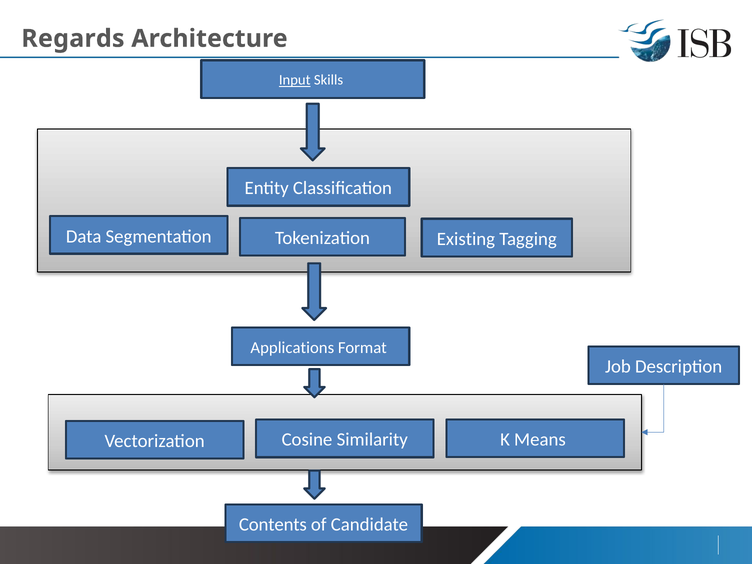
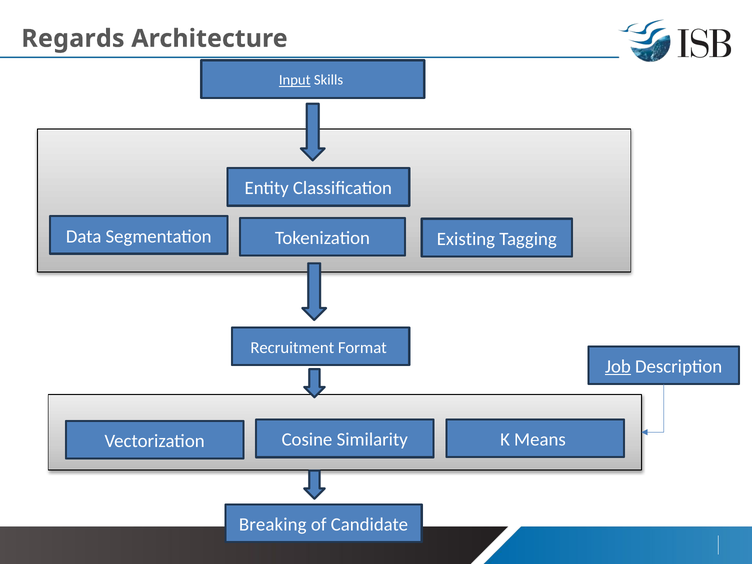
Applications: Applications -> Recruitment (292, 348)
Job underline: none -> present (618, 367)
Contents: Contents -> Breaking (273, 525)
